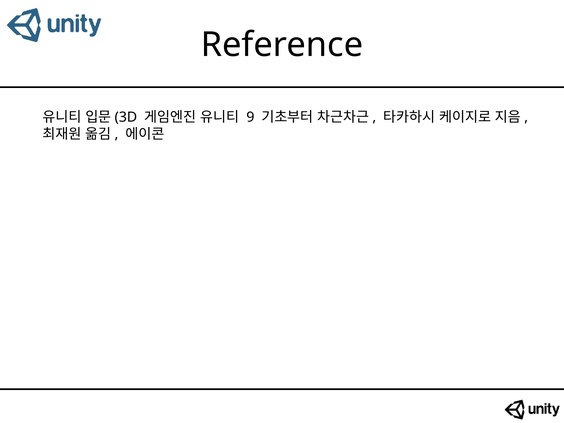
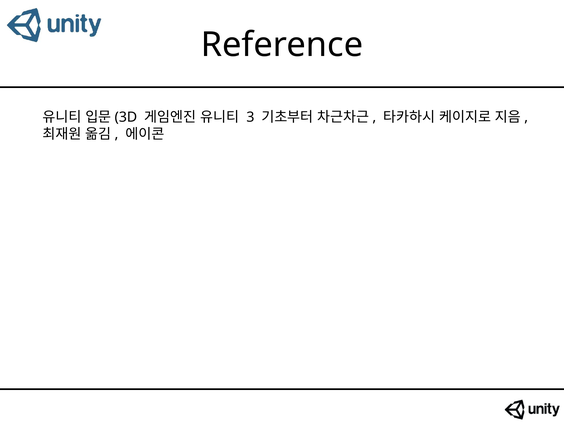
9: 9 -> 3 (250, 117)
